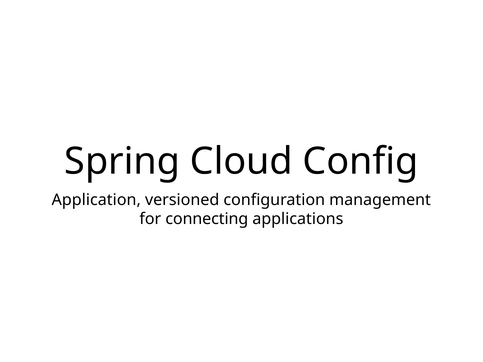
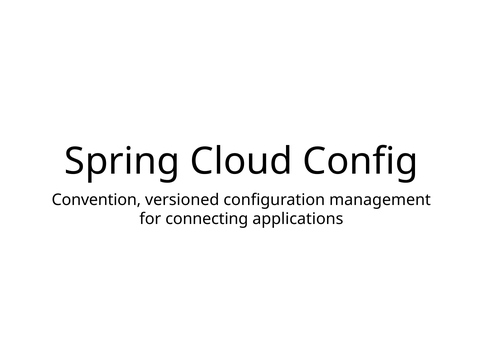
Application: Application -> Convention (96, 200)
